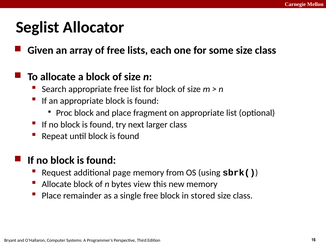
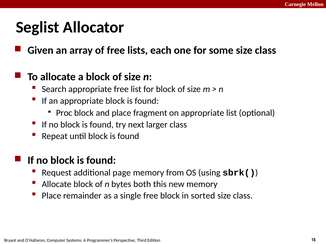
view: view -> both (142, 185)
stored: stored -> sorted (203, 196)
